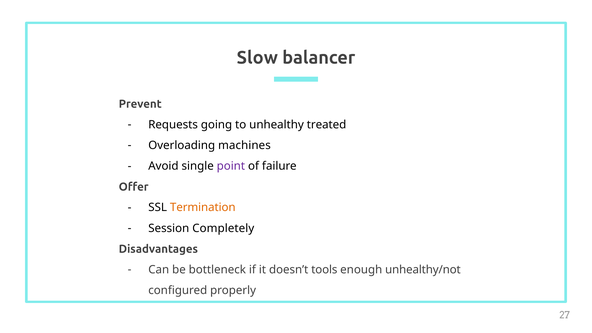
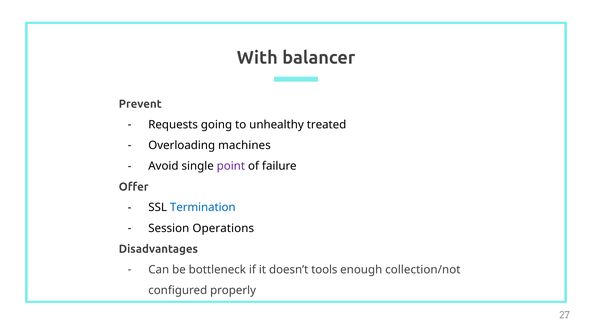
Slow: Slow -> With (257, 58)
Termination colour: orange -> blue (203, 208)
Completely: Completely -> Operations (223, 228)
unhealthy/not: unhealthy/not -> collection/not (423, 270)
